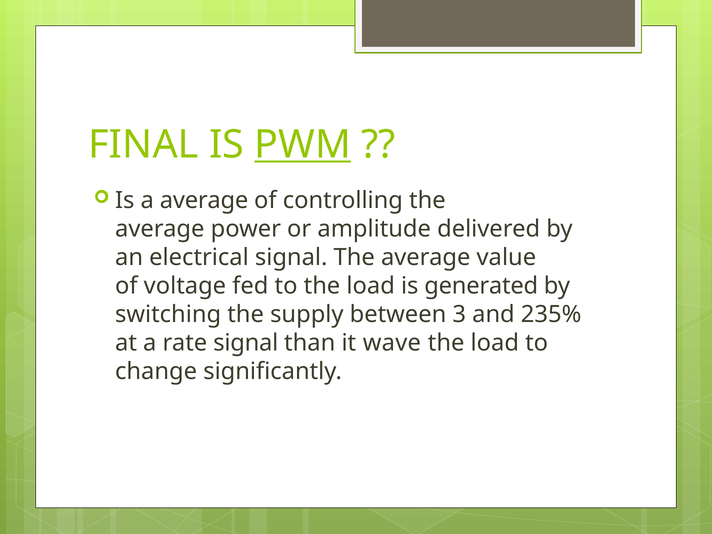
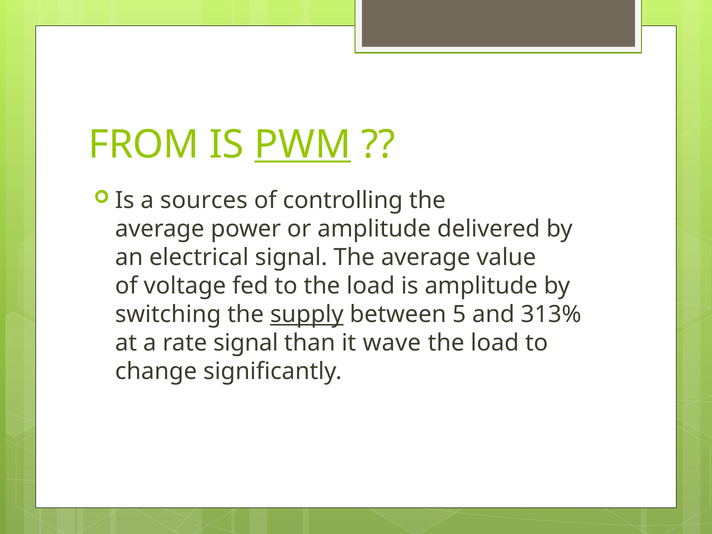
FINAL: FINAL -> FROM (144, 144)
a average: average -> sources (204, 200)
is generated: generated -> amplitude (481, 286)
supply underline: none -> present (307, 314)
3: 3 -> 5 (459, 314)
235%: 235% -> 313% (551, 314)
